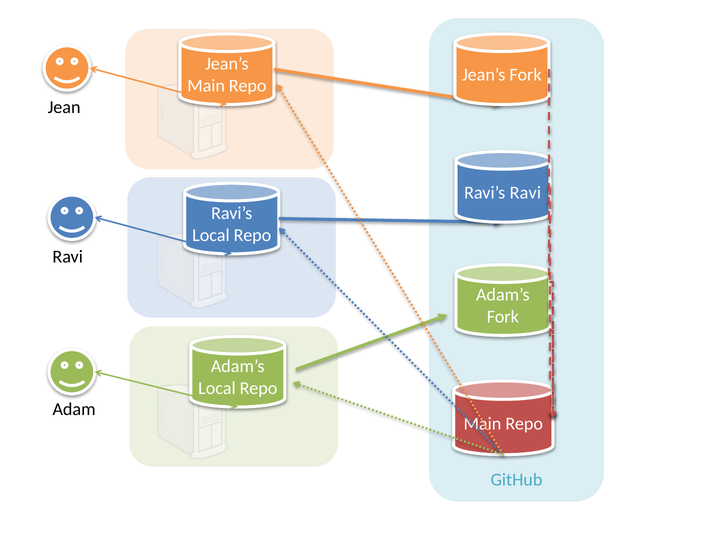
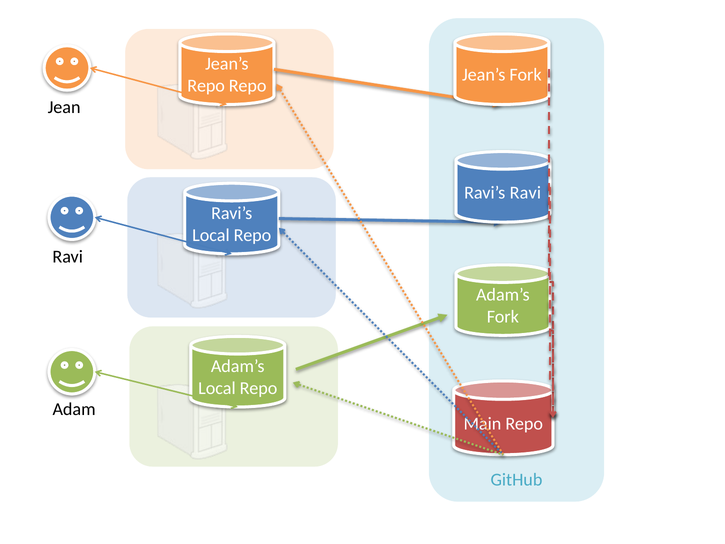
Main: Main -> Repo (206, 86)
